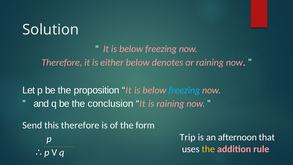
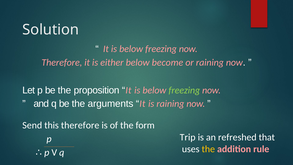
denotes: denotes -> become (167, 62)
freezing colour: light blue -> light green (184, 90)
conclusion: conclusion -> arguments (111, 104)
afternoon: afternoon -> refreshed (237, 137)
